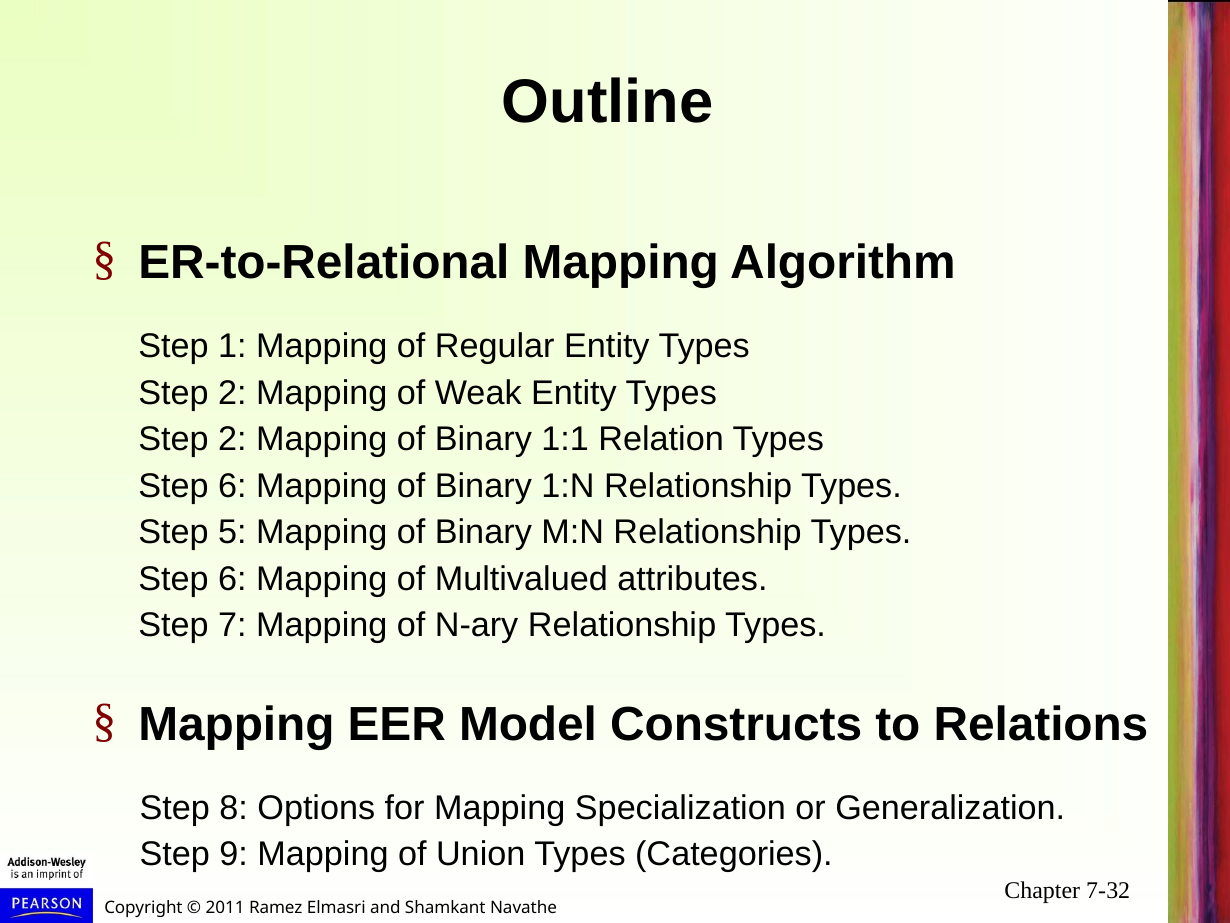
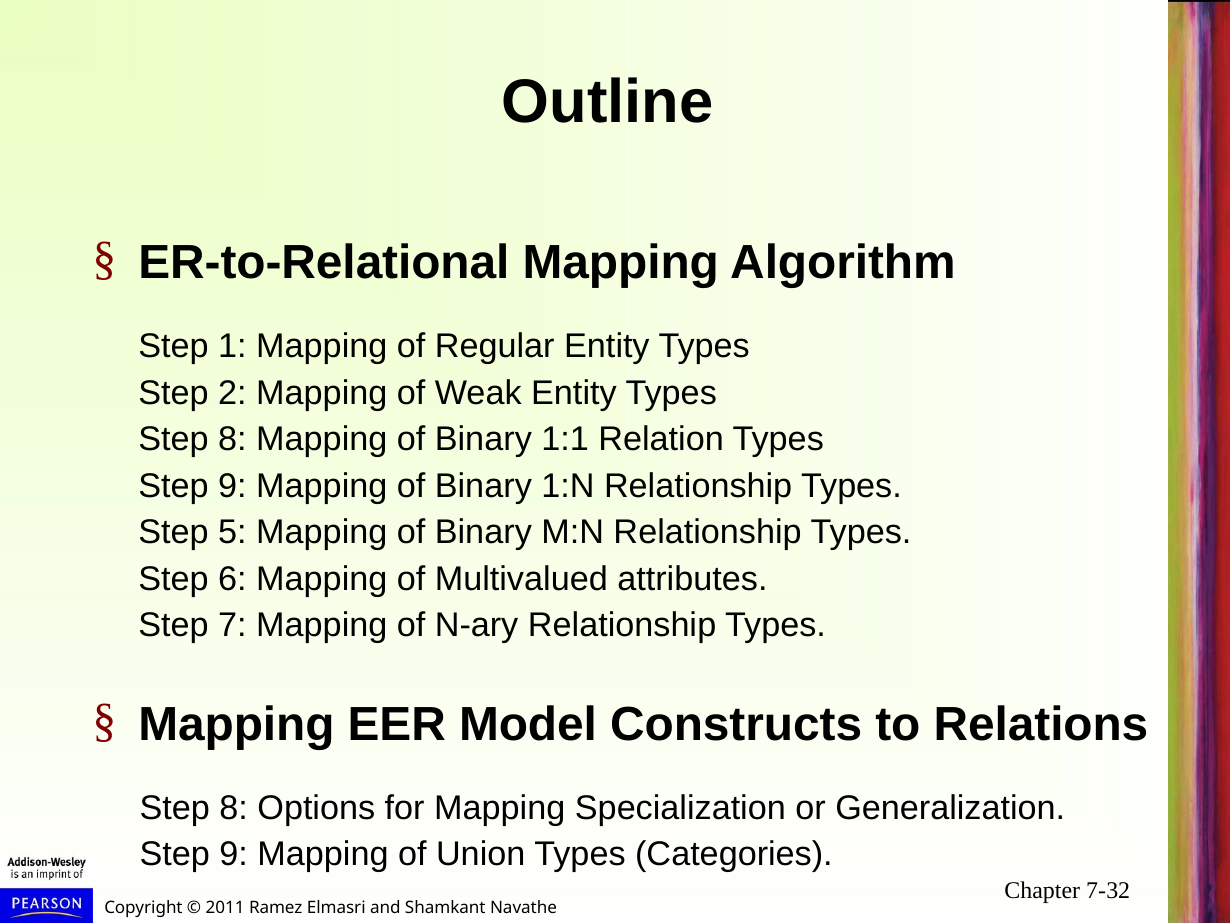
2: 2 -> 8 (232, 439)
6: 6 -> 9 (232, 486)
